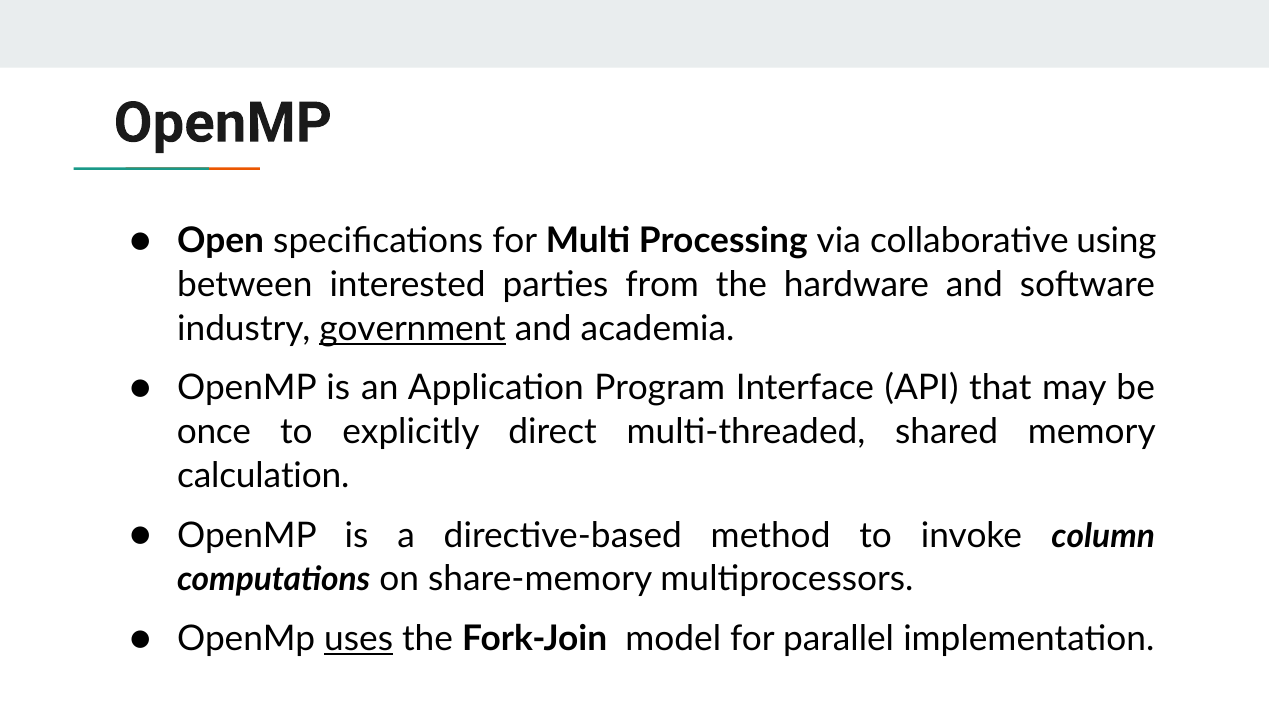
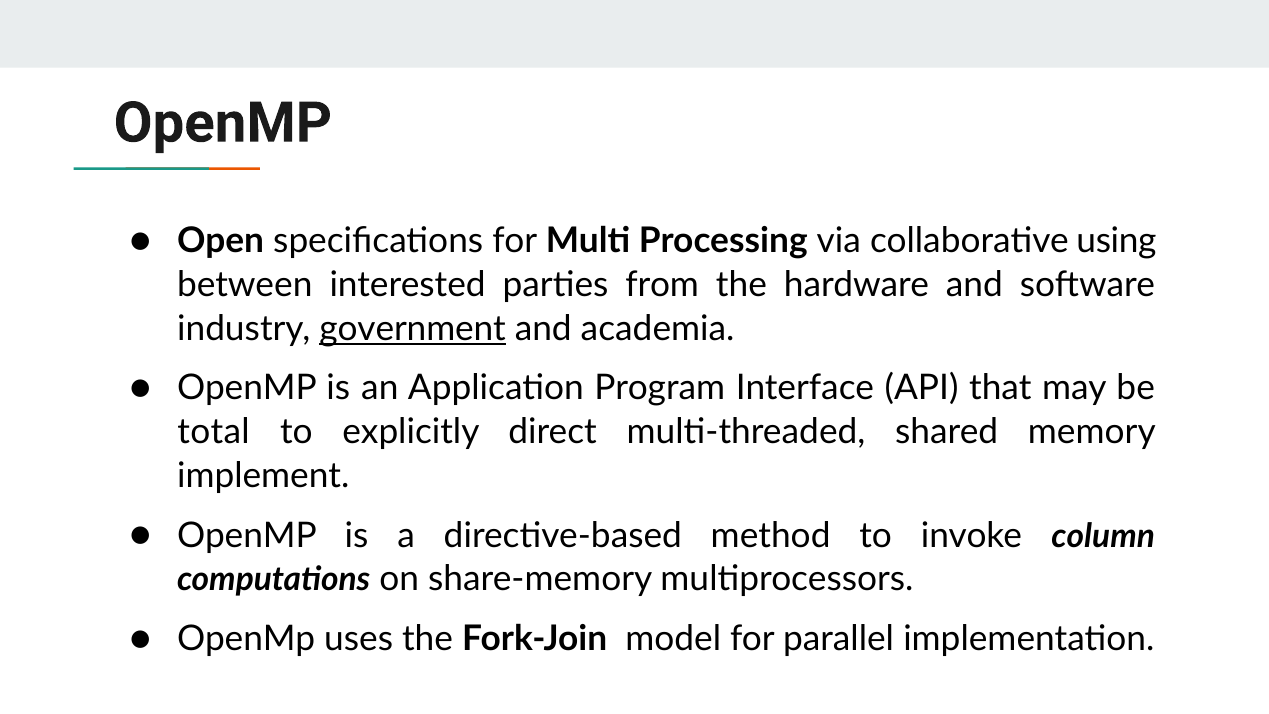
once: once -> total (214, 432)
calculation: calculation -> implement (263, 476)
uses underline: present -> none (359, 639)
